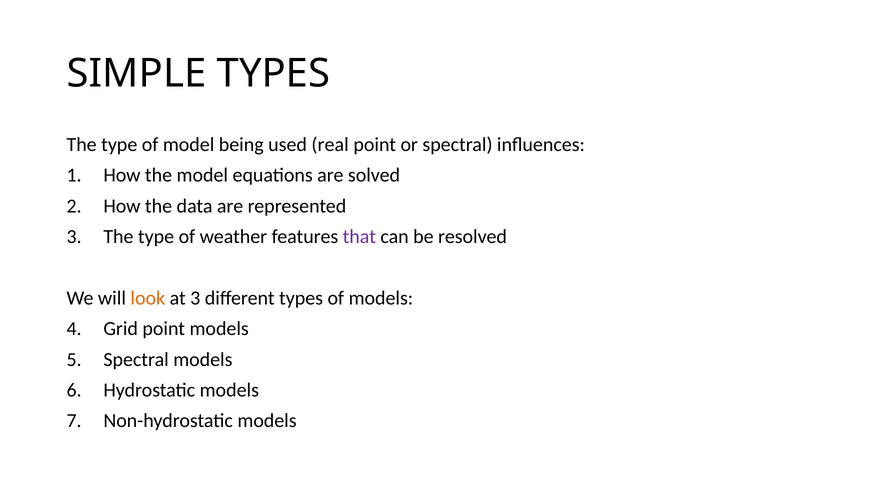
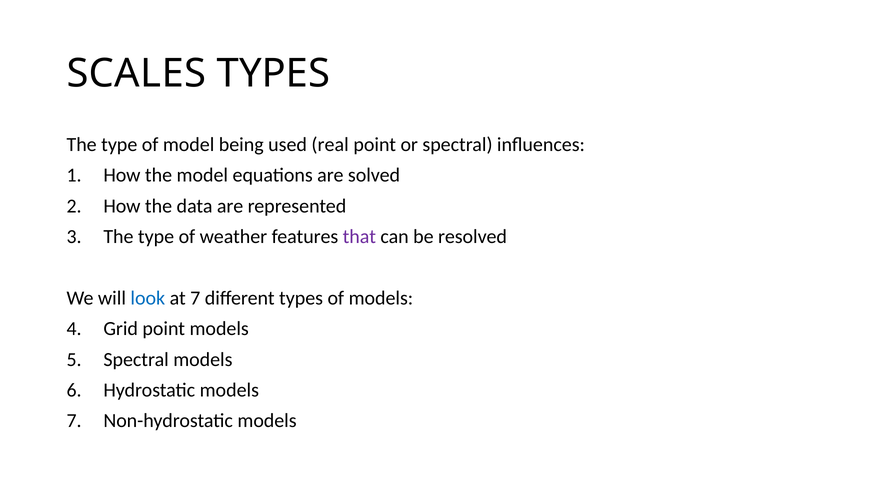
SIMPLE: SIMPLE -> SCALES (136, 73)
look colour: orange -> blue (148, 298)
at 3: 3 -> 7 (195, 298)
